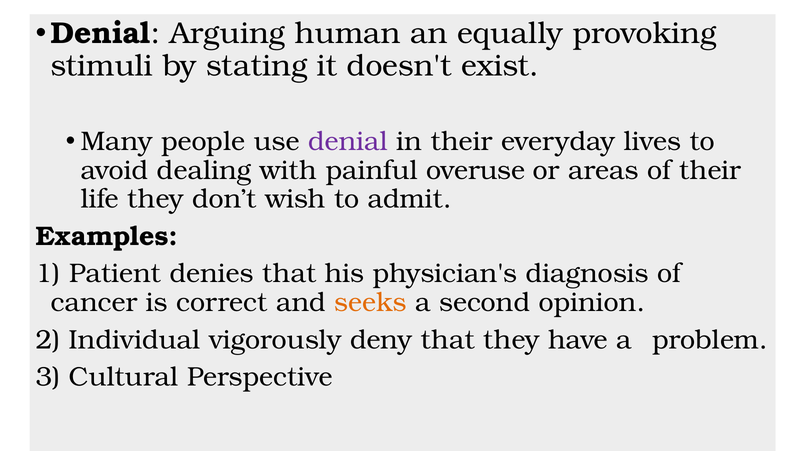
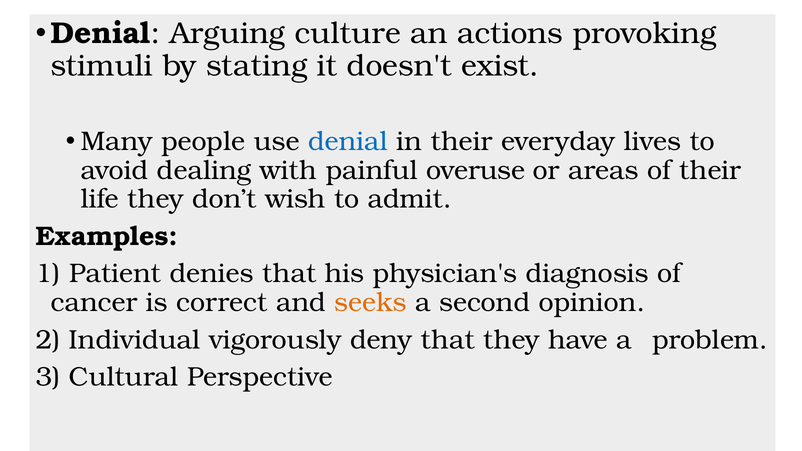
human: human -> culture (348, 33)
equally: equally -> actions (510, 33)
denial colour: purple -> blue (348, 141)
